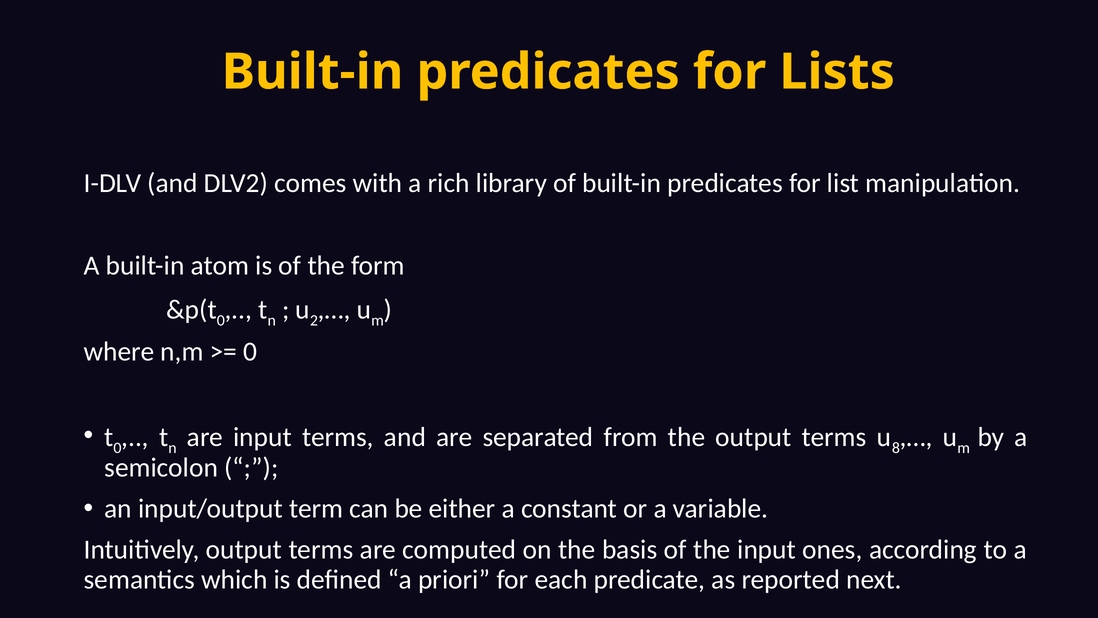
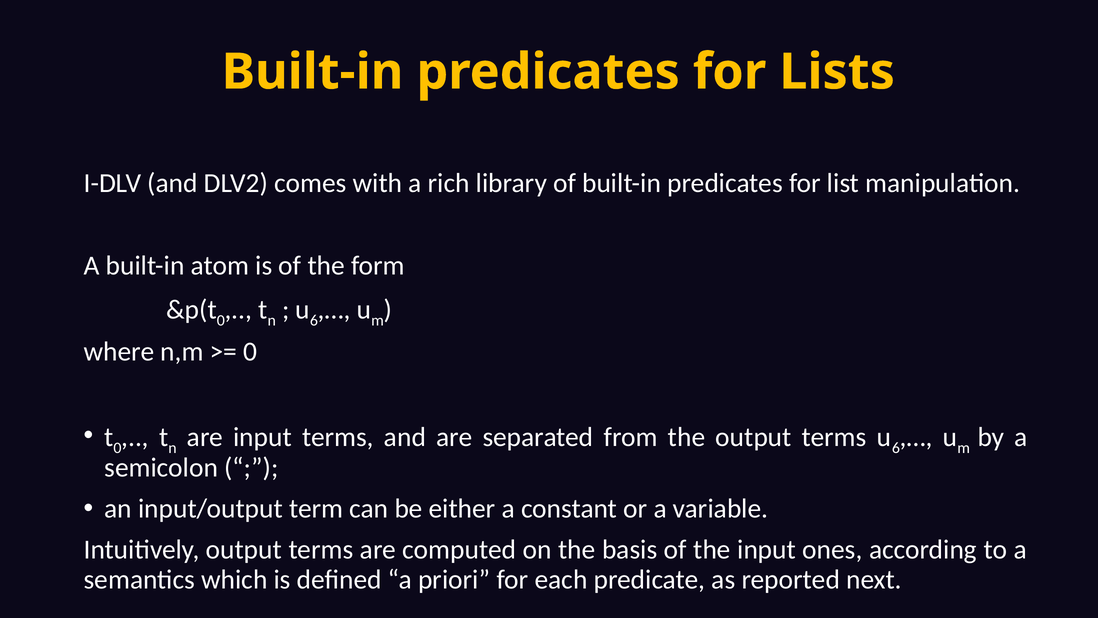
2: 2 -> 6 (314, 320)
8: 8 -> 6 (896, 448)
